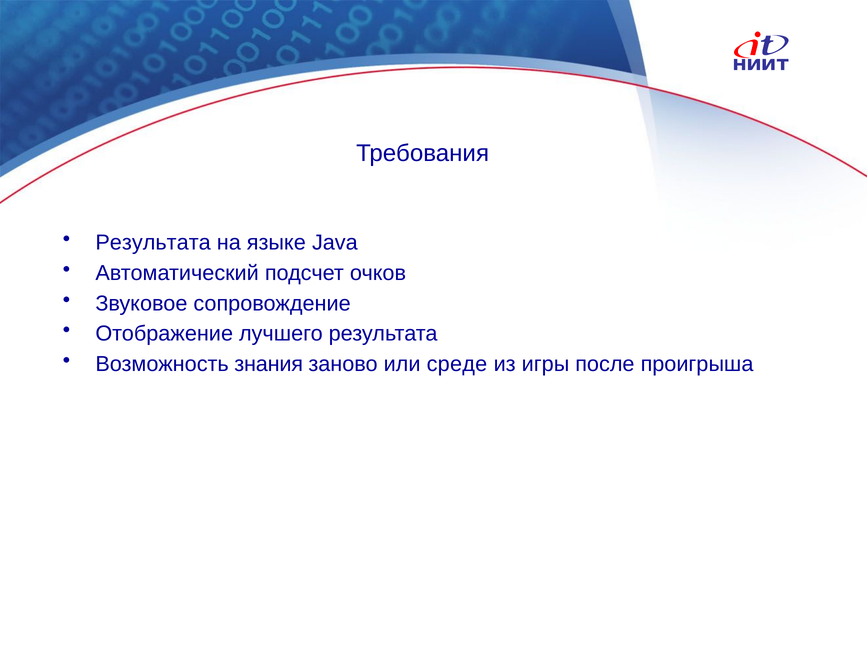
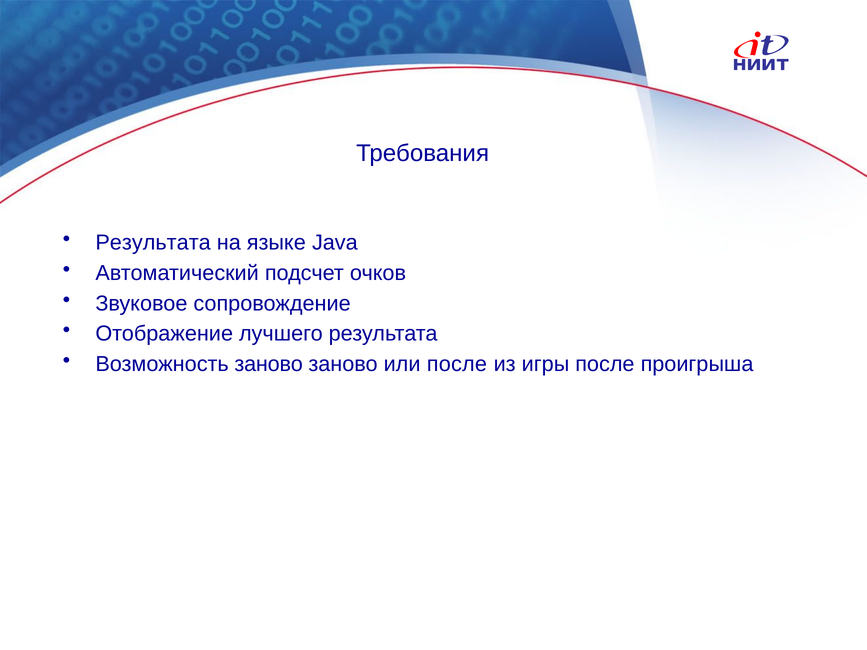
Возможность знания: знания -> заново (269, 364)
или среде: среде -> после (457, 364)
